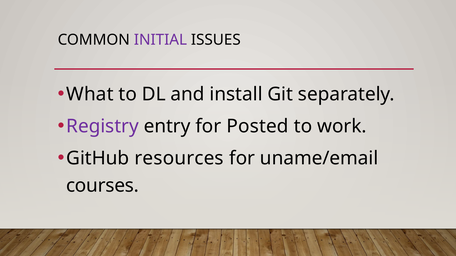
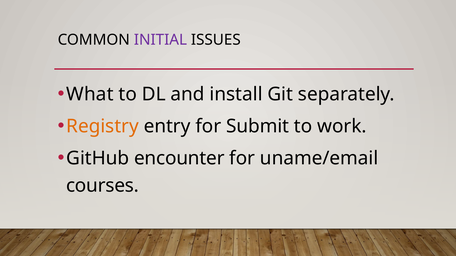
Registry colour: purple -> orange (103, 126)
Posted: Posted -> Submit (258, 126)
resources: resources -> encounter (179, 159)
